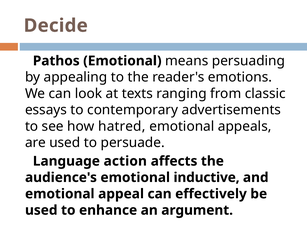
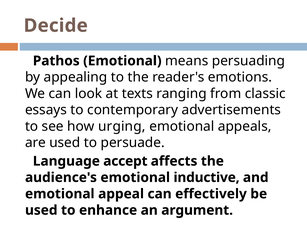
hatred: hatred -> urging (122, 126)
action: action -> accept (125, 161)
